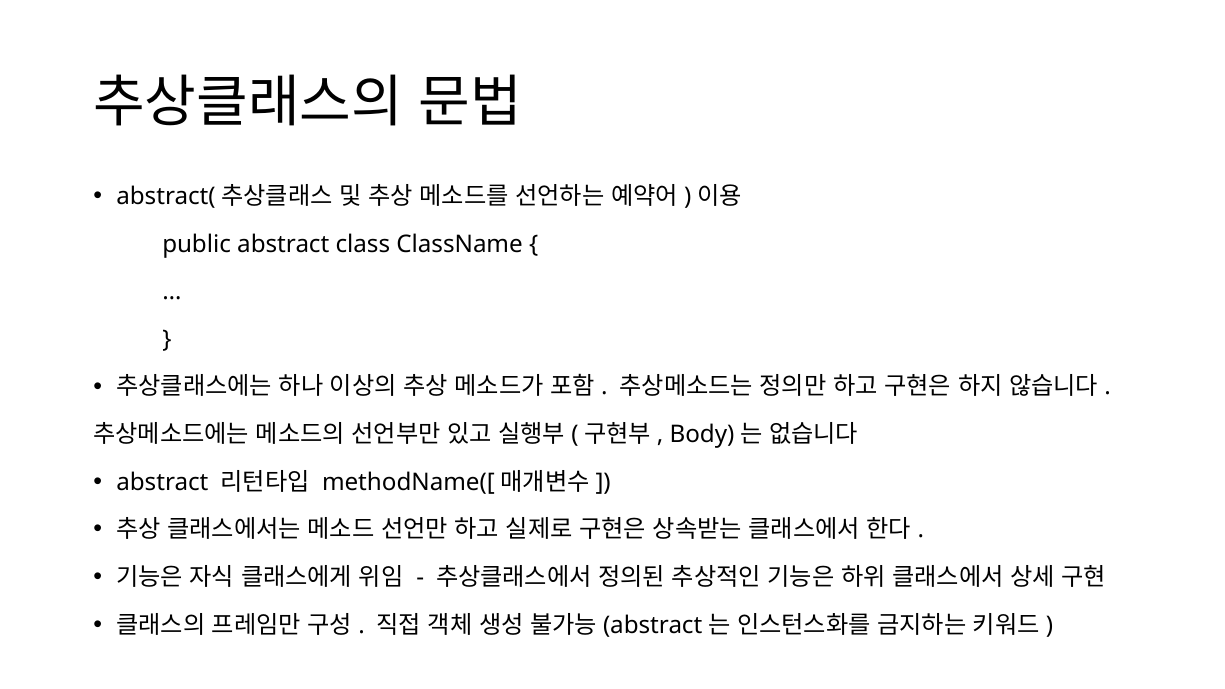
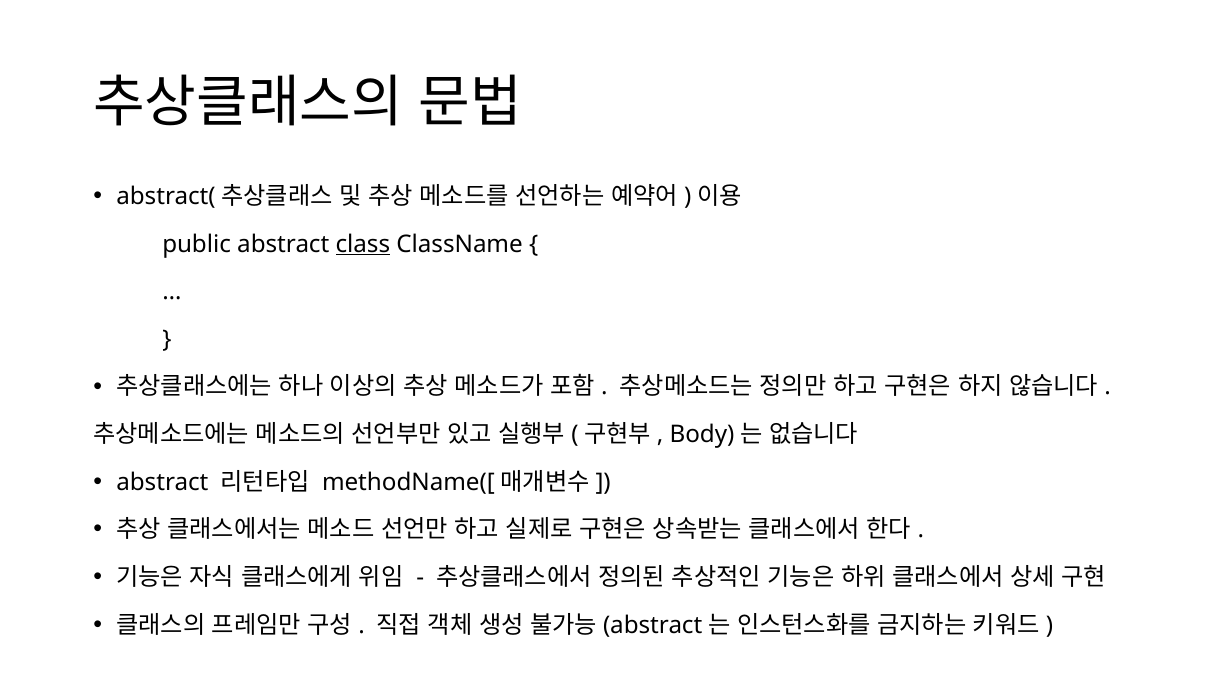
class underline: none -> present (363, 244)
